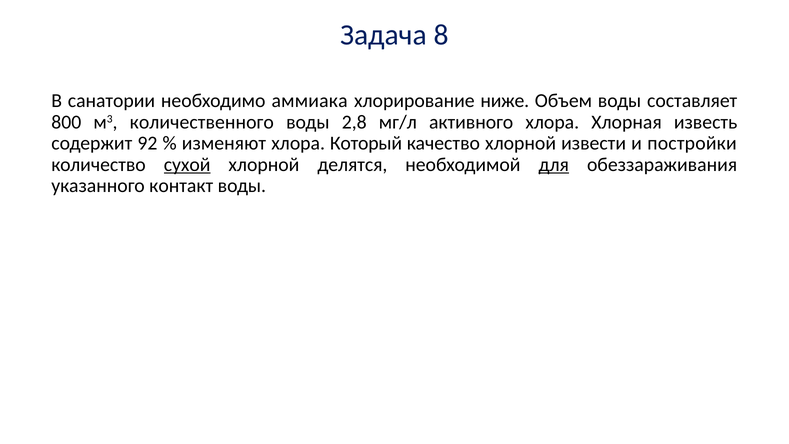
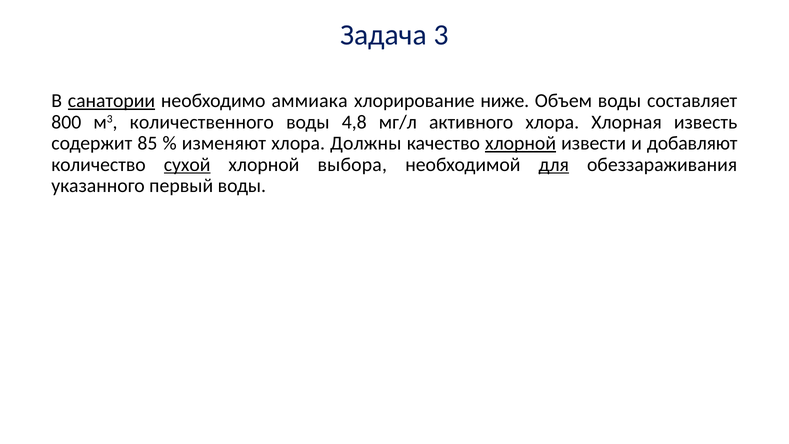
8: 8 -> 3 (441, 35)
санатории underline: none -> present (111, 101)
2,8: 2,8 -> 4,8 (354, 122)
92: 92 -> 85 (147, 143)
Который: Который -> Должны (366, 143)
хлорной underline: none -> present (521, 143)
постройки: постройки -> добавляют (692, 143)
делятся: делятся -> выбора (352, 165)
контакт: контакт -> первый (181, 186)
